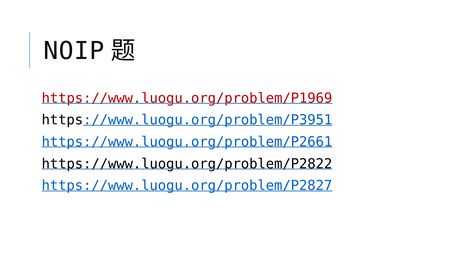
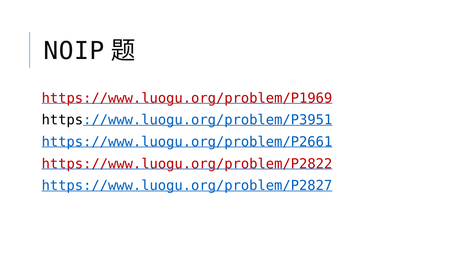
https://www.luogu.org/problem/P2822 colour: black -> red (187, 164)
